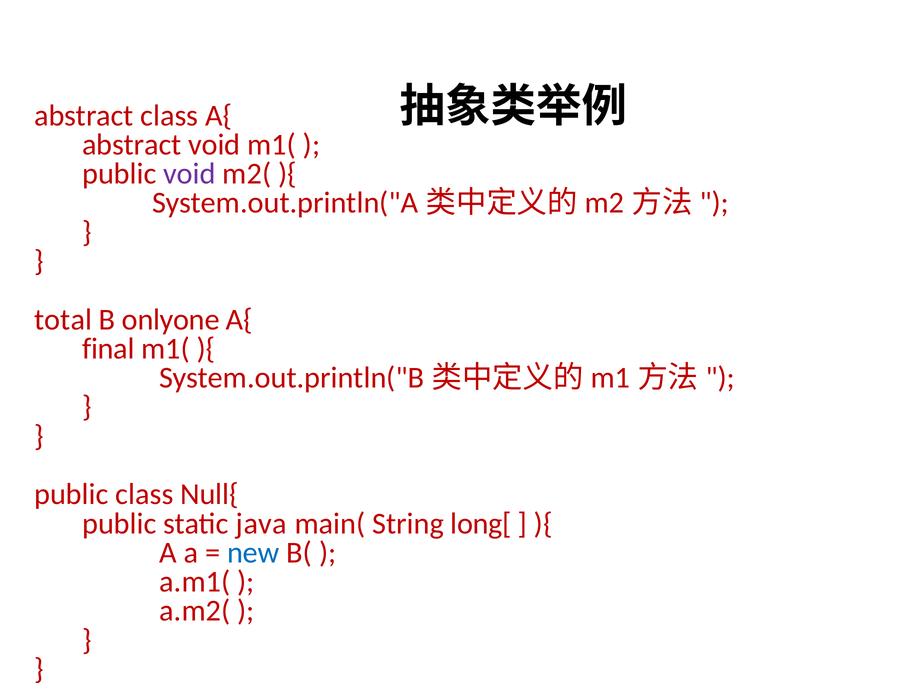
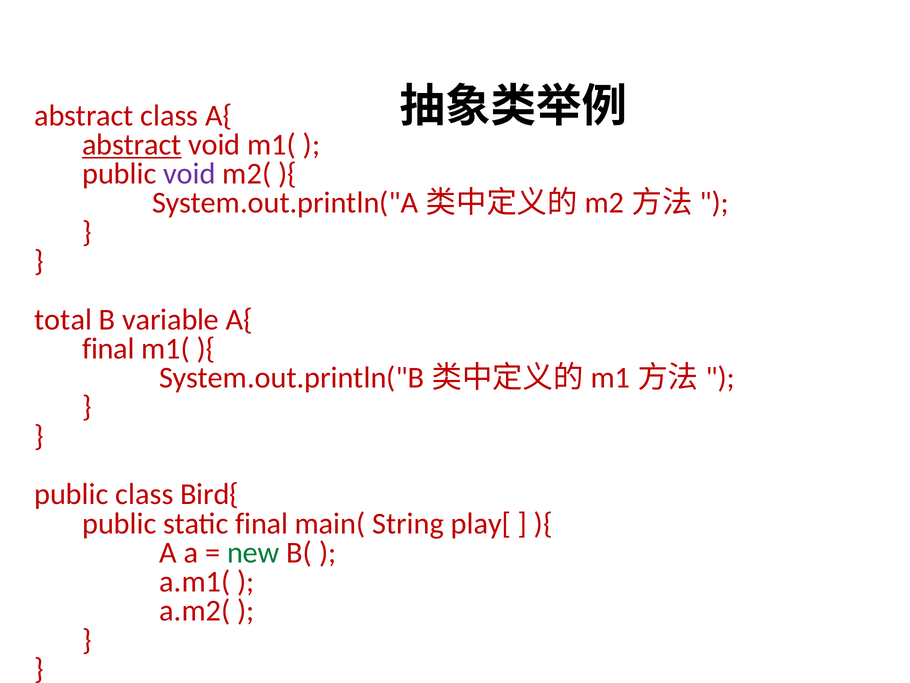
abstract underline: none -> present (132, 145)
onlyone: onlyone -> variable (171, 319)
Null{: Null{ -> Bird{ (209, 494)
static java: java -> final (262, 523)
long[: long[ -> play[ (481, 523)
new colour: blue -> green (253, 552)
